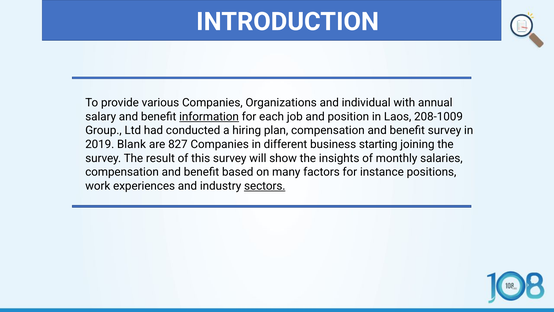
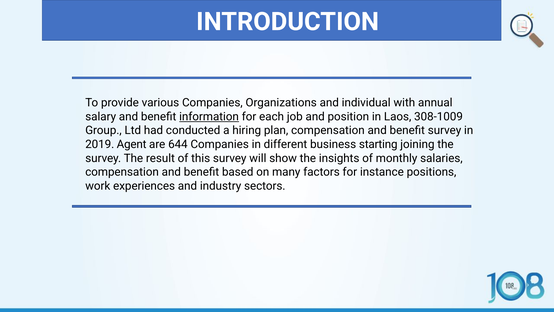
208-1009: 208-1009 -> 308-1009 (438, 116)
Blank: Blank -> Agent (132, 144)
827: 827 -> 644 (178, 144)
sectors underline: present -> none (265, 186)
